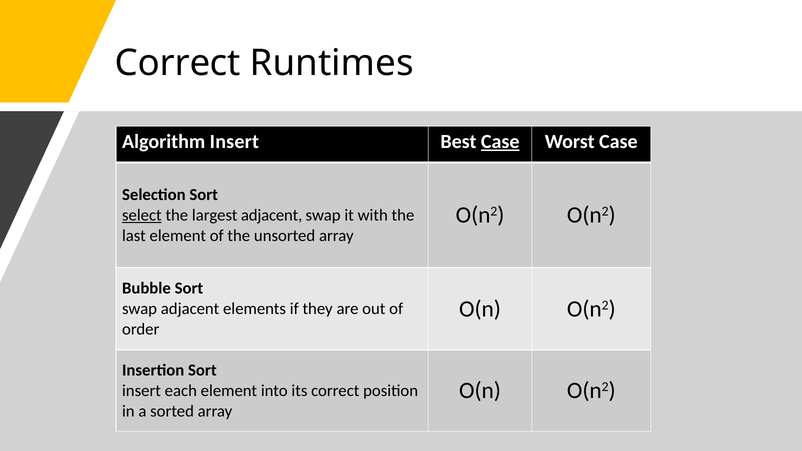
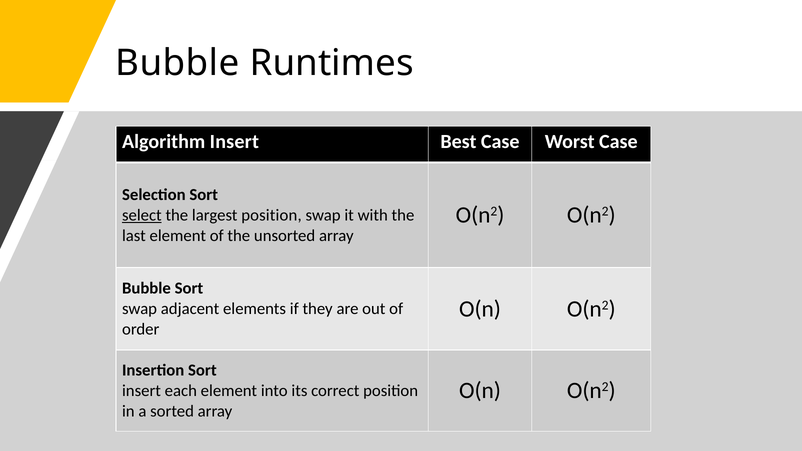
Correct: Correct -> Bubble (177, 63)
Case underline: present -> none (500, 142)
largest adjacent: adjacent -> position (271, 215)
